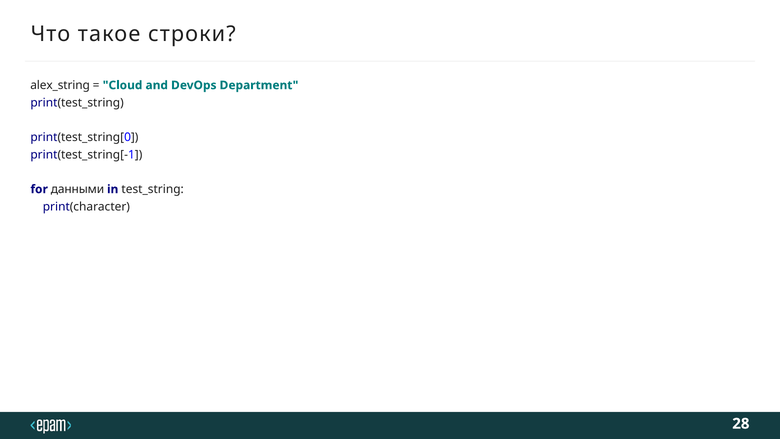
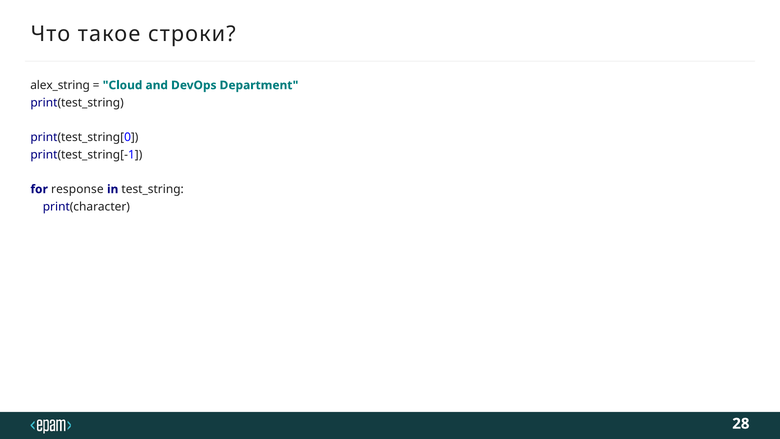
данными: данными -> response (77, 189)
